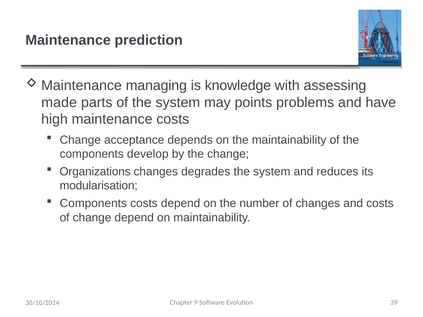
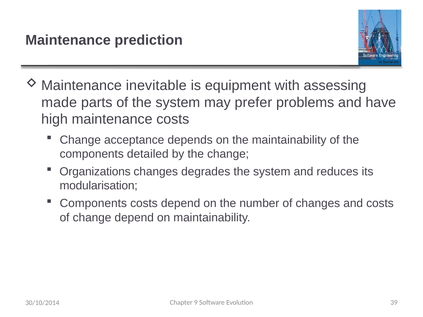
managing: managing -> inevitable (156, 86)
knowledge: knowledge -> equipment (238, 86)
points: points -> prefer (253, 102)
develop: develop -> detailed (148, 154)
